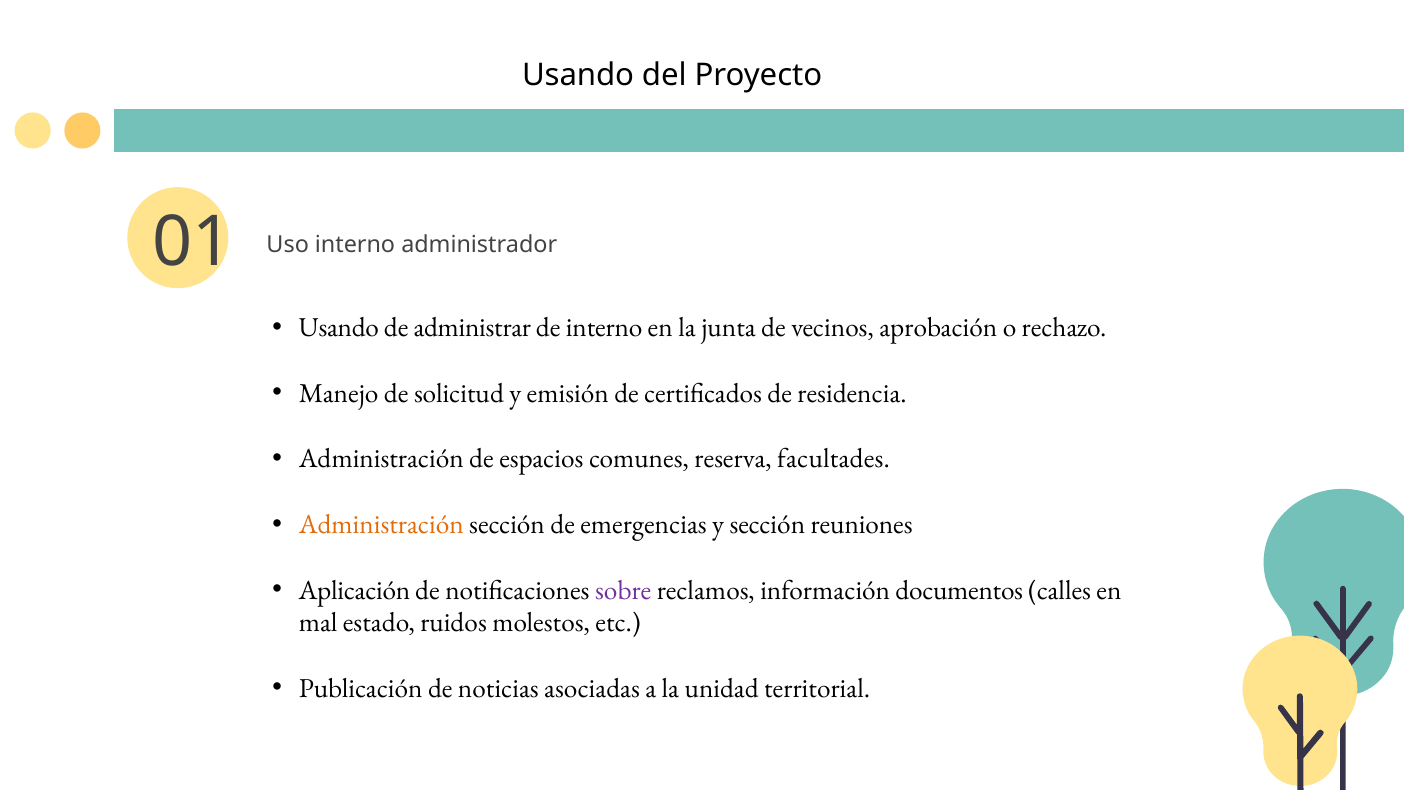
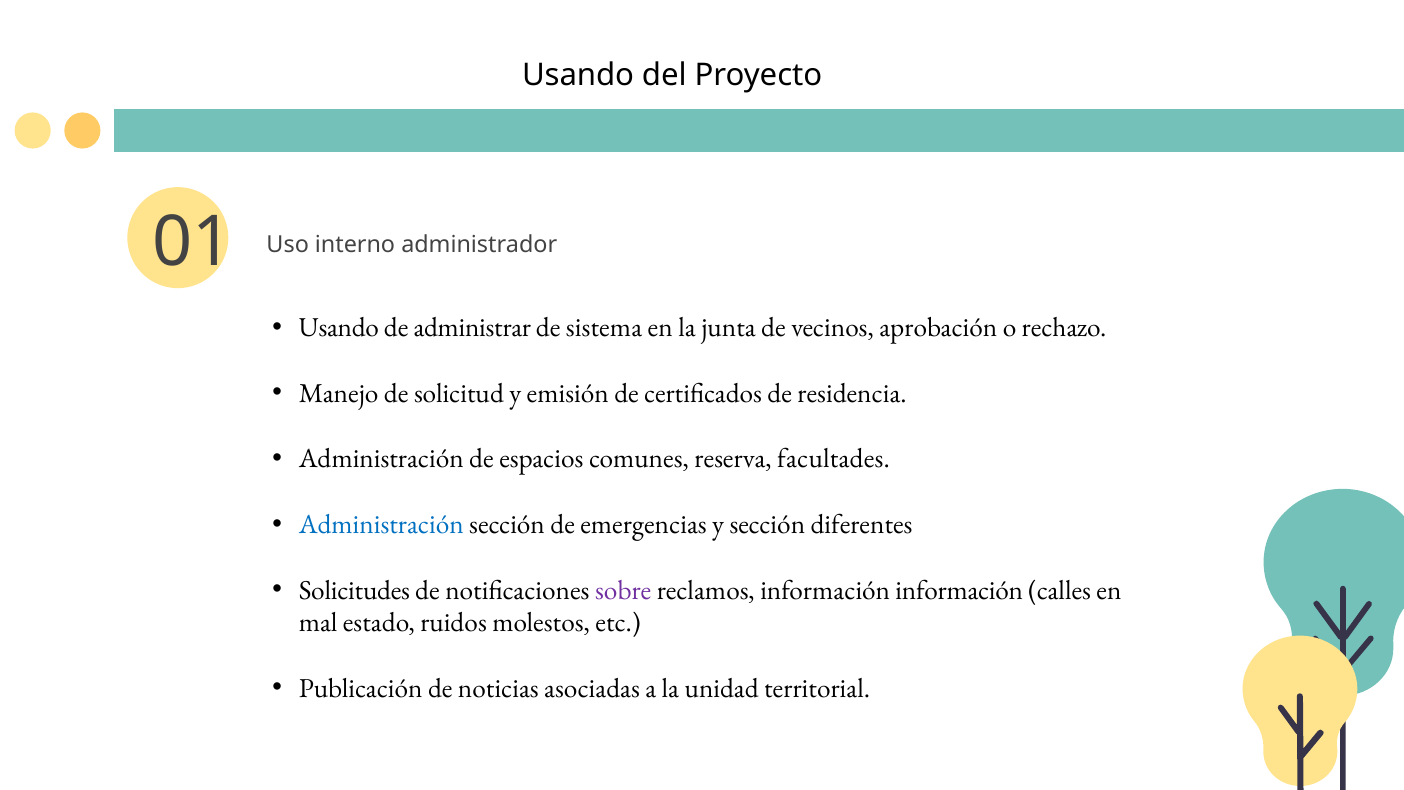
de interno: interno -> sistema (604, 328)
Administración colour: orange -> blue (381, 524)
reuniones: reuniones -> diferentes (862, 524)
Aplicación: Aplicación -> Solicitudes (354, 590)
información documentos: documentos -> información (959, 590)
